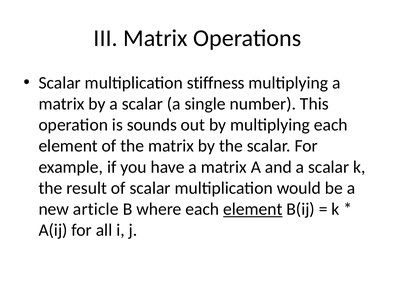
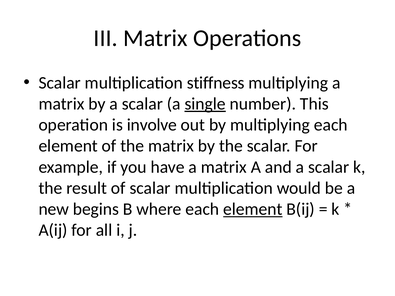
single underline: none -> present (205, 104)
sounds: sounds -> involve (152, 125)
article: article -> begins (96, 209)
